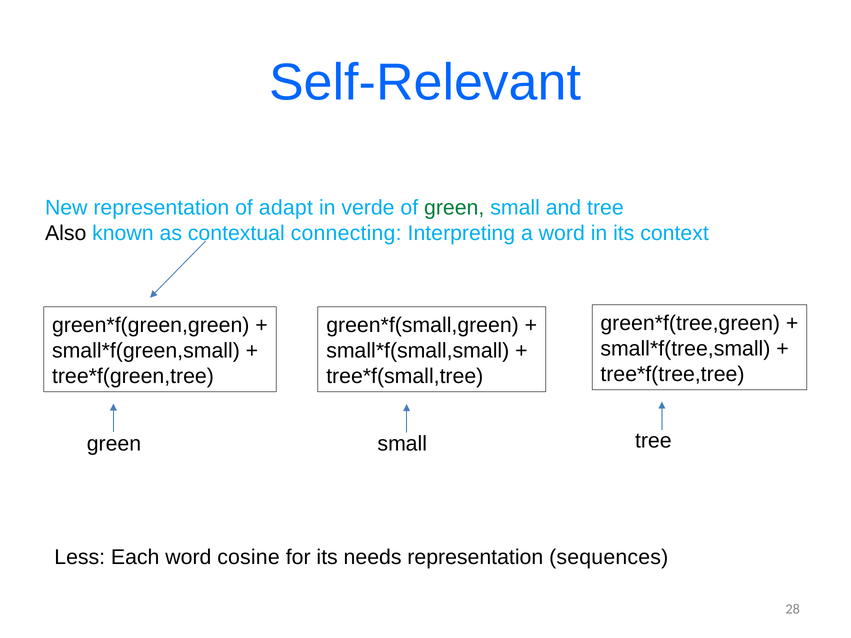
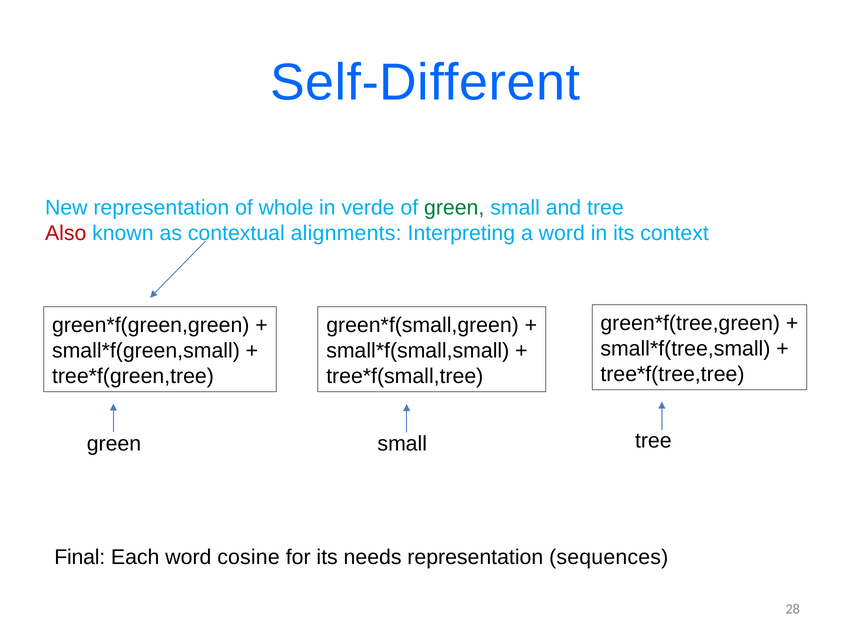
Self-Relevant: Self-Relevant -> Self-Different (425, 82)
adapt: adapt -> whole (286, 208)
Also colour: black -> red (66, 233)
connecting: connecting -> alignments (346, 233)
Less: Less -> Final (80, 557)
